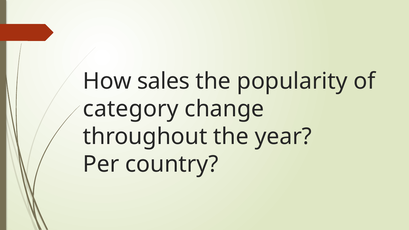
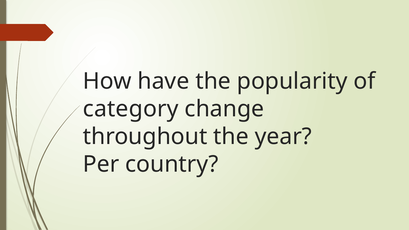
sales: sales -> have (163, 81)
